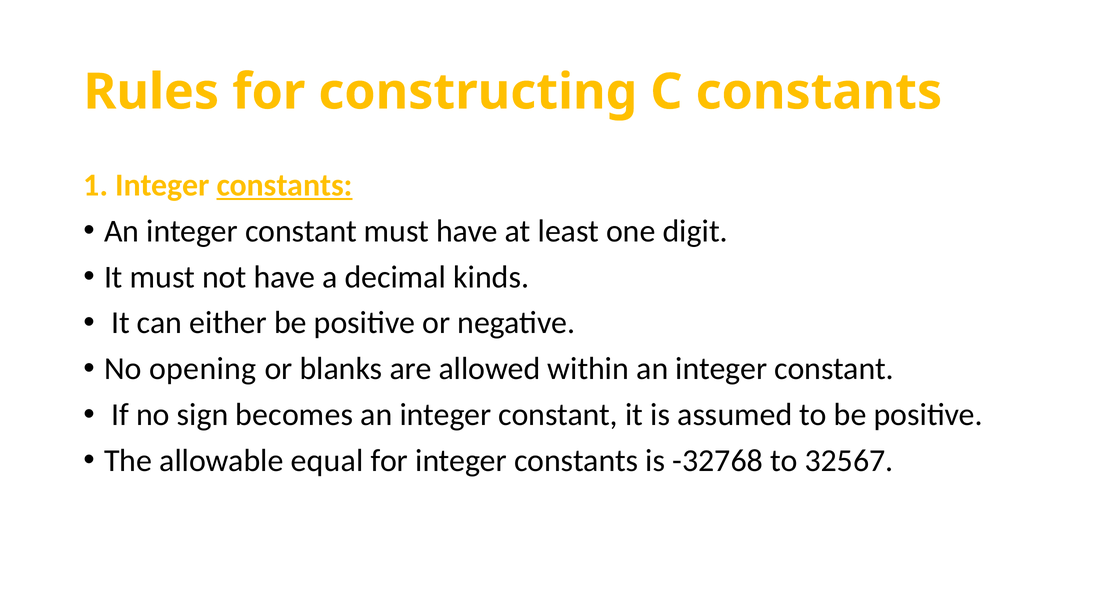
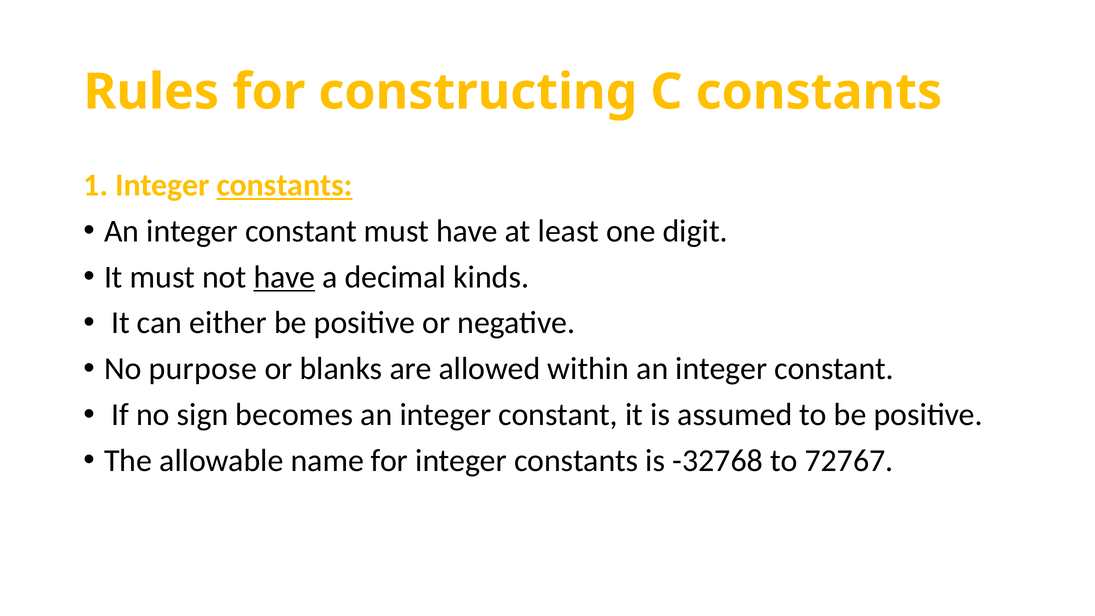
have underline: none -> present (284, 277)
opening: opening -> purpose (203, 369)
equal: equal -> name (327, 461)
32567: 32567 -> 72767 (849, 461)
